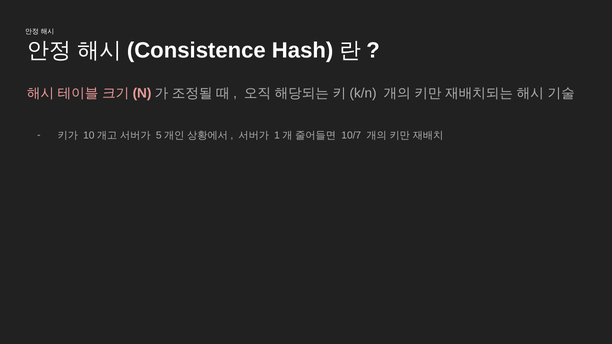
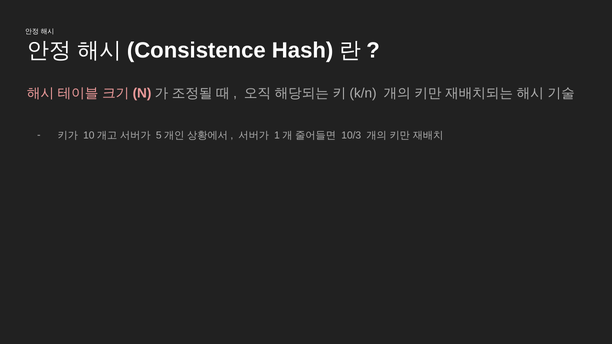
10/7: 10/7 -> 10/3 (351, 136)
